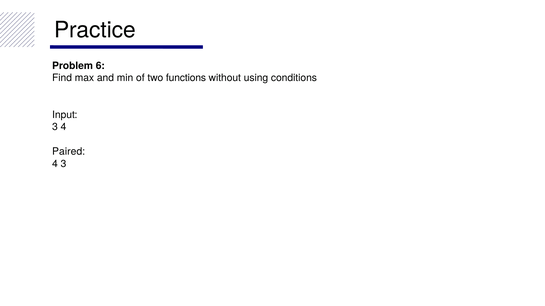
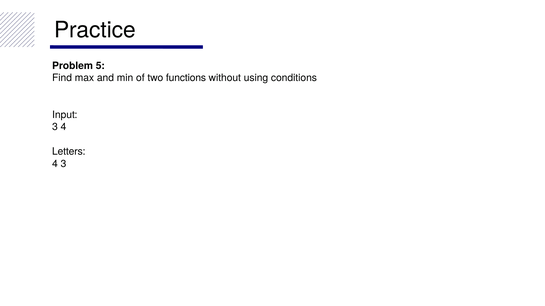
6: 6 -> 5 (100, 66)
Paired: Paired -> Letters (69, 152)
